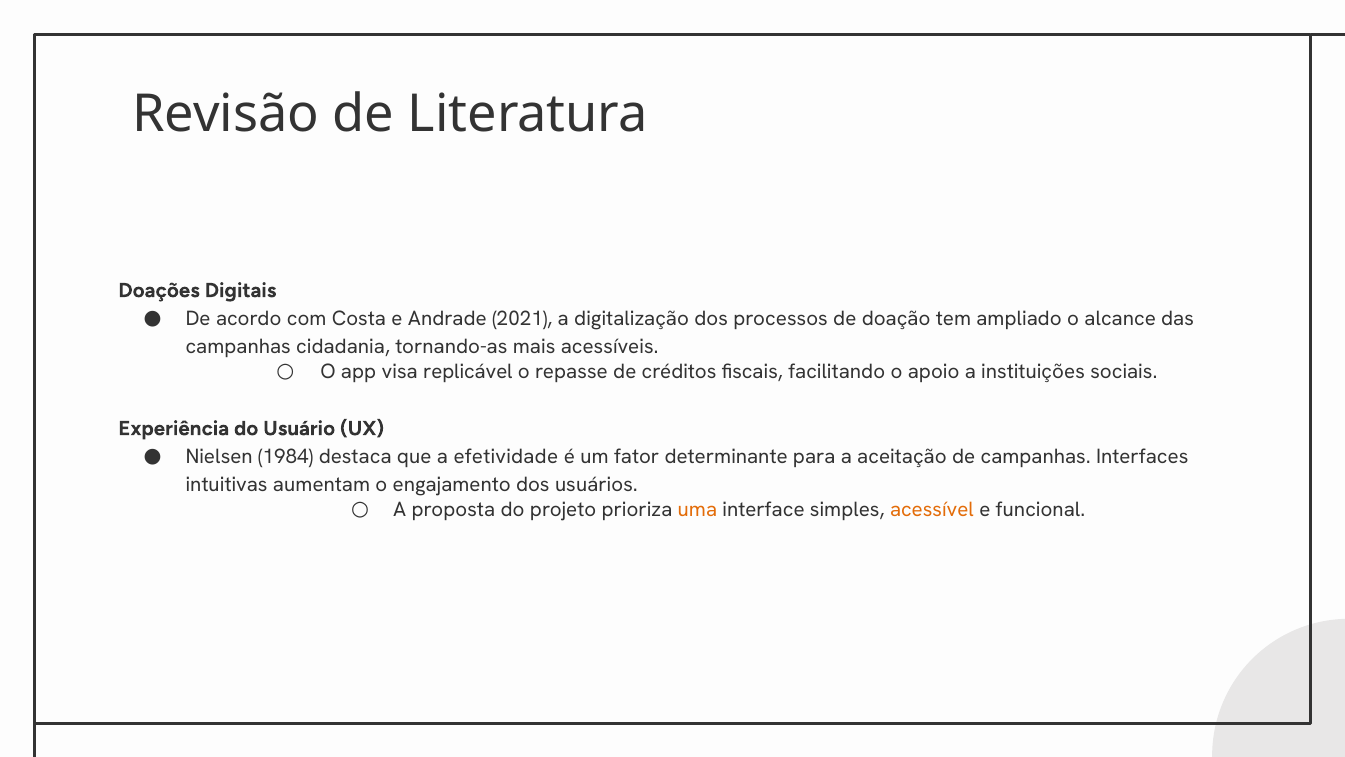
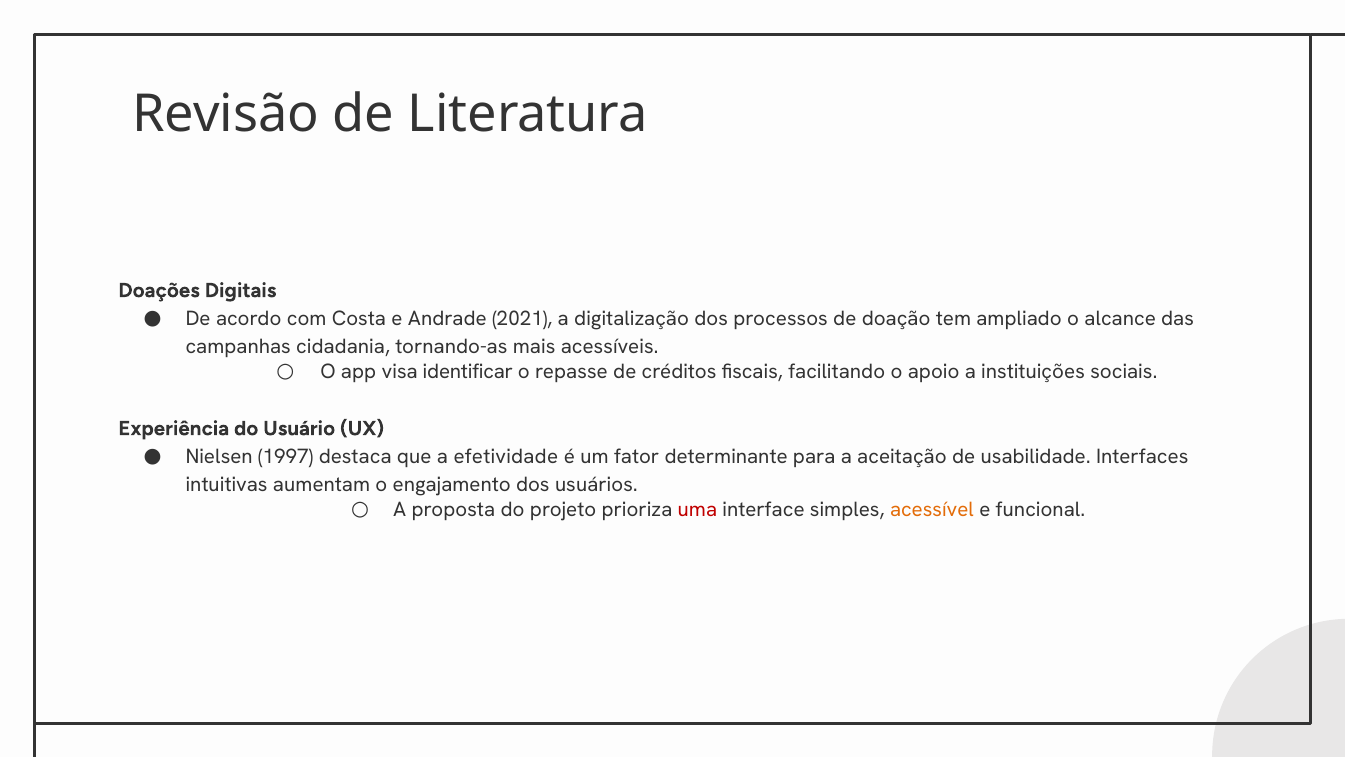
replicável: replicável -> identificar (468, 372)
1984: 1984 -> 1997 (286, 457)
de campanhas: campanhas -> usabilidade (1036, 457)
uma colour: orange -> red (697, 510)
